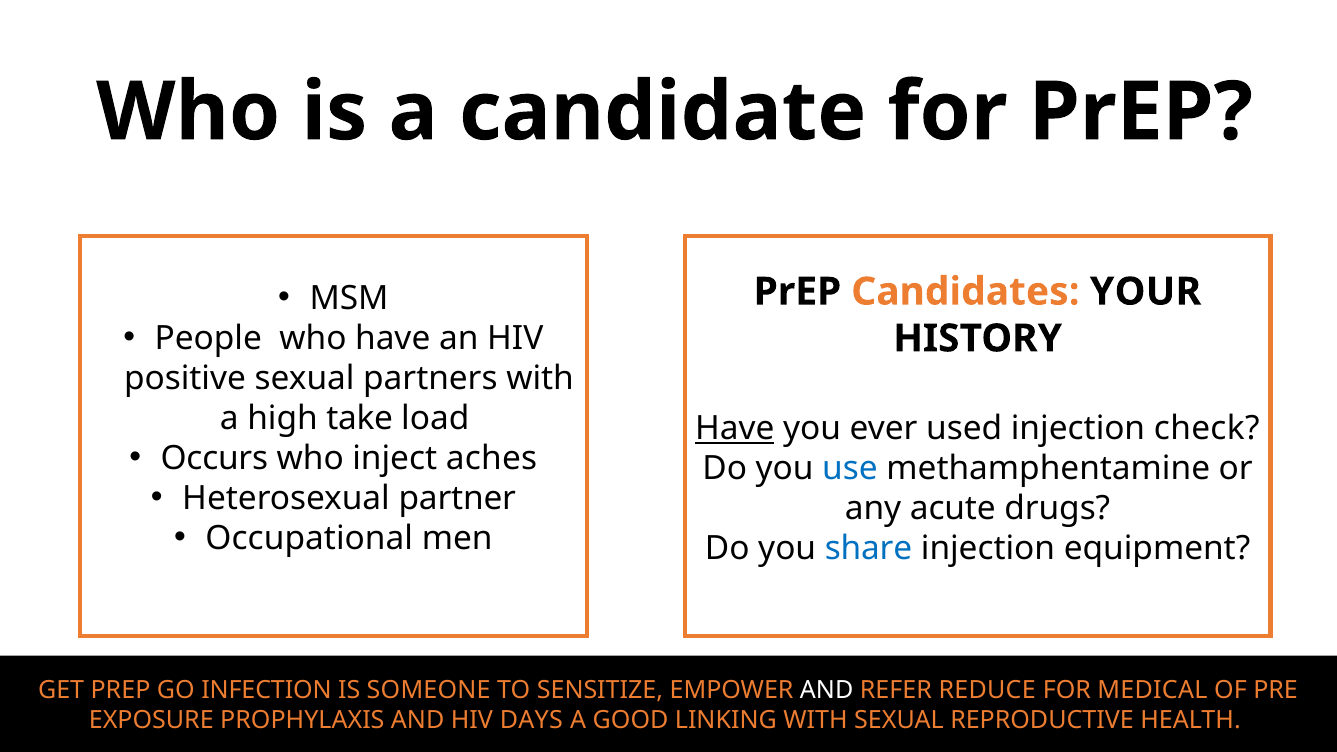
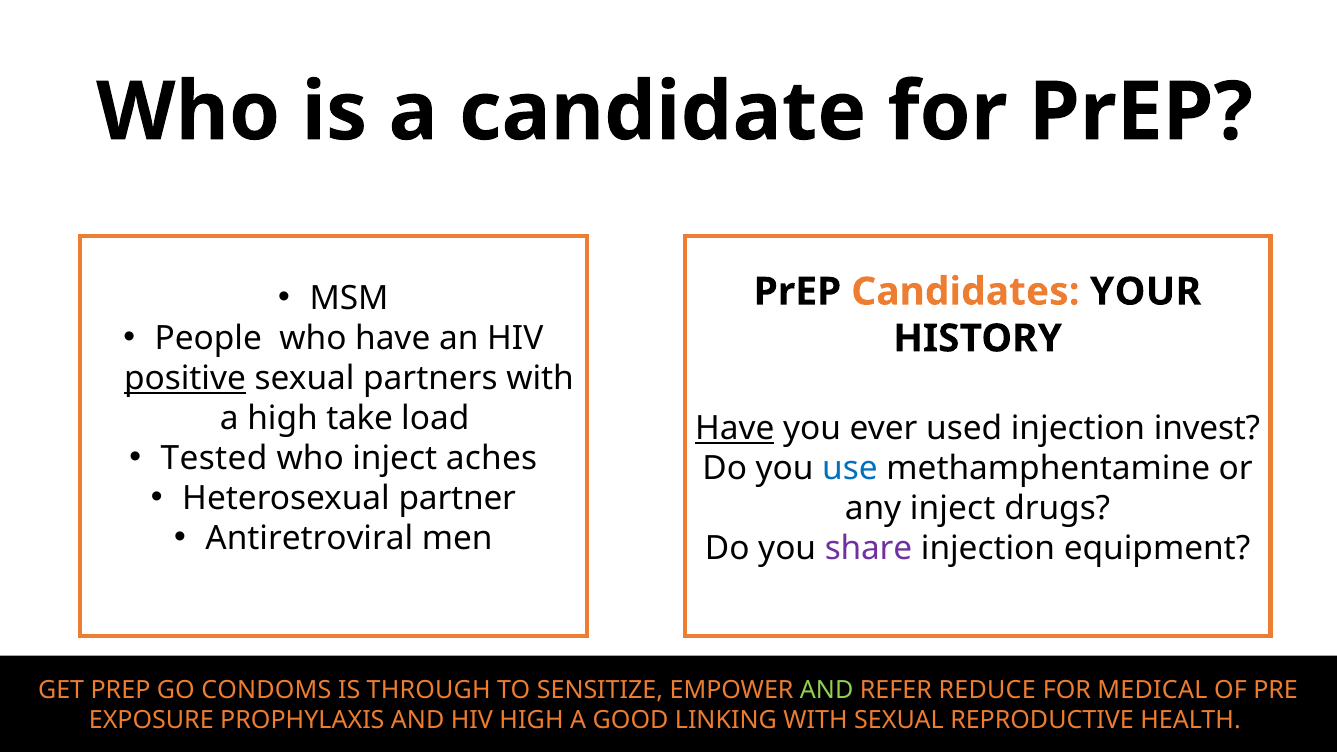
positive underline: none -> present (185, 378)
check: check -> invest (1207, 428)
Occurs: Occurs -> Tested (214, 459)
any acute: acute -> inject (953, 509)
Occupational: Occupational -> Antiretroviral (309, 539)
share colour: blue -> purple (869, 549)
INFECTION: INFECTION -> CONDOMS (266, 691)
SOMEONE: SOMEONE -> THROUGH (429, 691)
AND colour: white -> light green (827, 691)
HIV DAYS: DAYS -> HIGH (531, 721)
